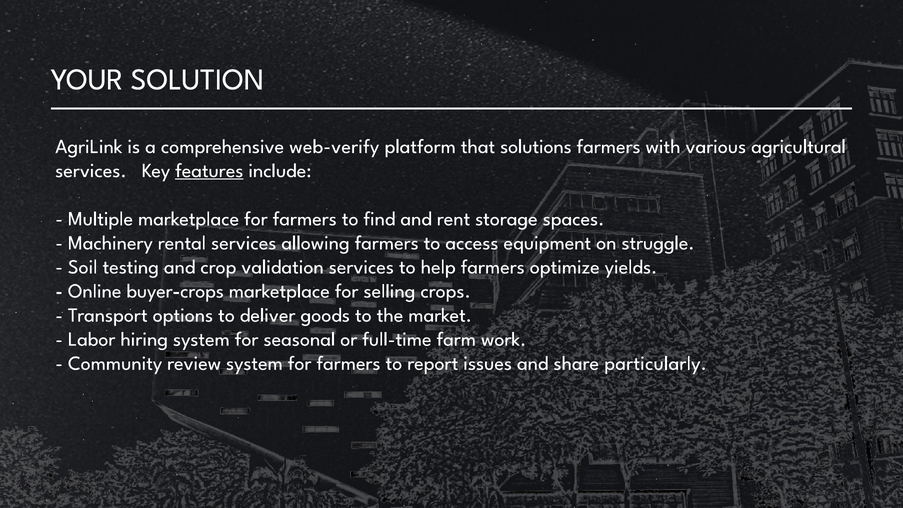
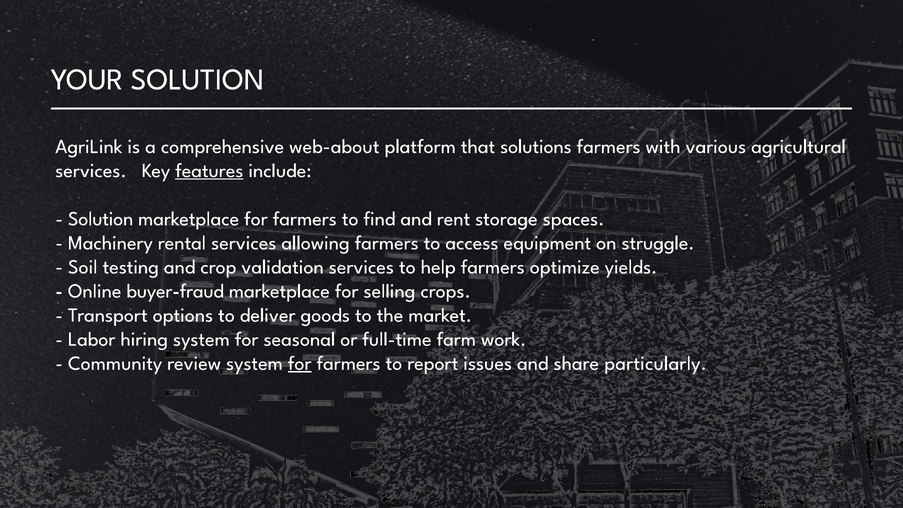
web-verify: web-verify -> web-about (334, 146)
Multiple: Multiple -> Solution (101, 219)
buyer-crops: buyer-crops -> buyer-fraud (175, 291)
for underline: none -> present (300, 363)
